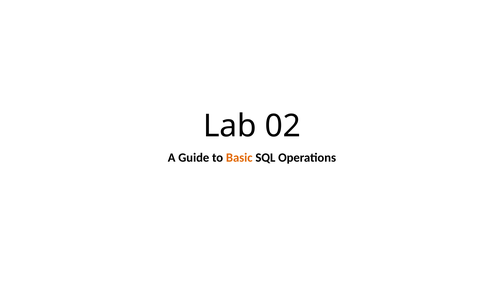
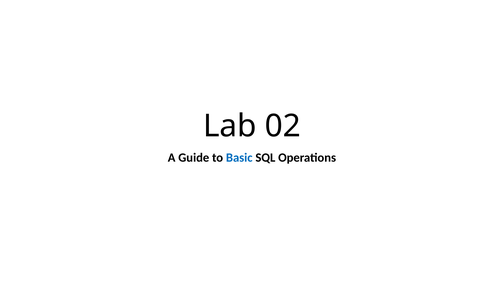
Basic colour: orange -> blue (239, 158)
